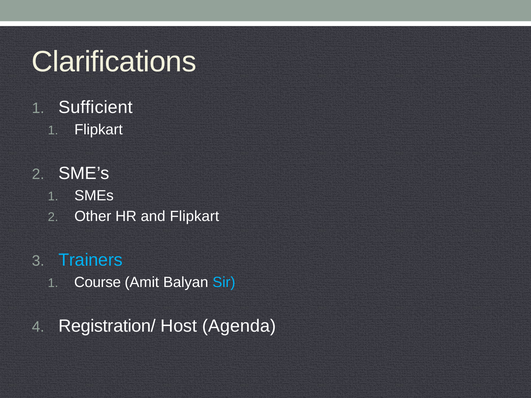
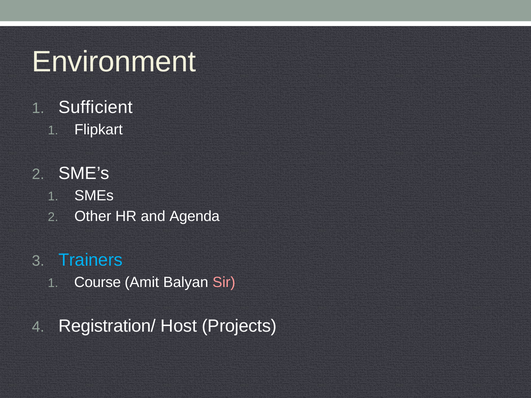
Clarifications: Clarifications -> Environment (114, 62)
and Flipkart: Flipkart -> Agenda (195, 216)
Sir colour: light blue -> pink (224, 282)
Agenda: Agenda -> Projects (239, 326)
